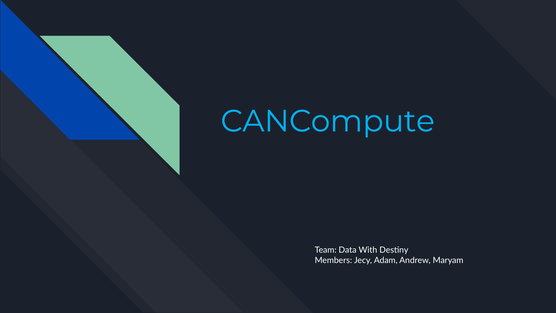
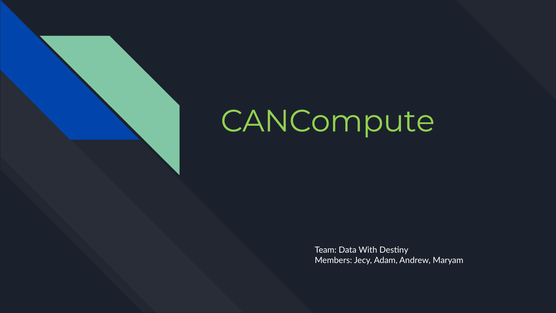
CANCompute colour: light blue -> light green (328, 121)
